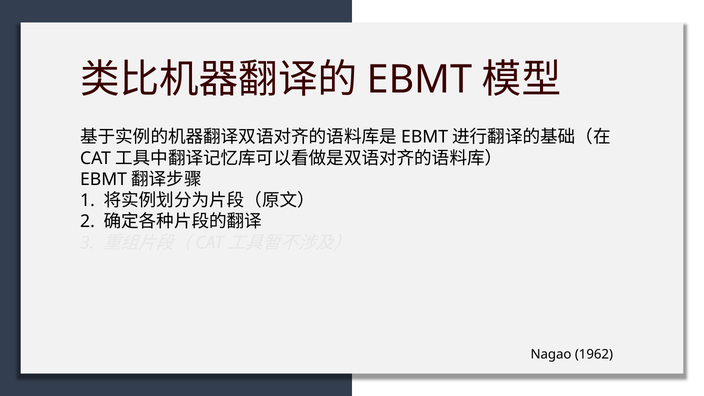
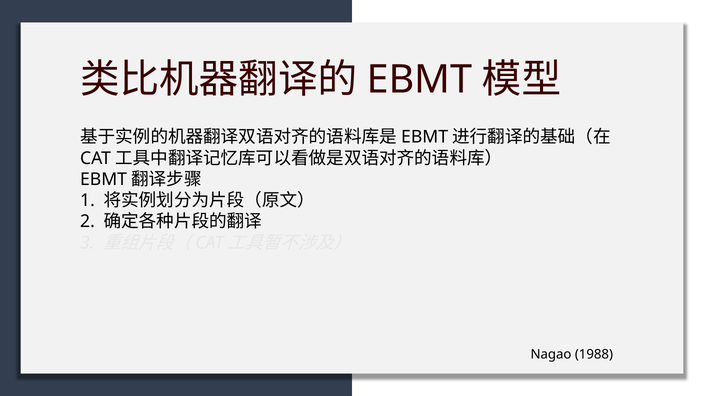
1962: 1962 -> 1988 (594, 354)
